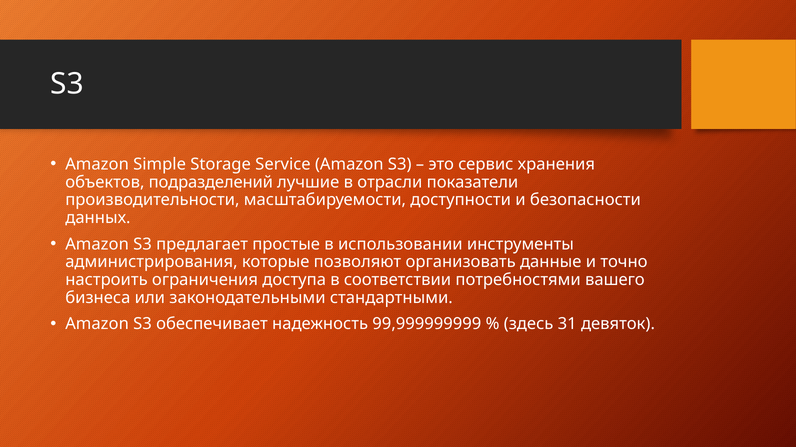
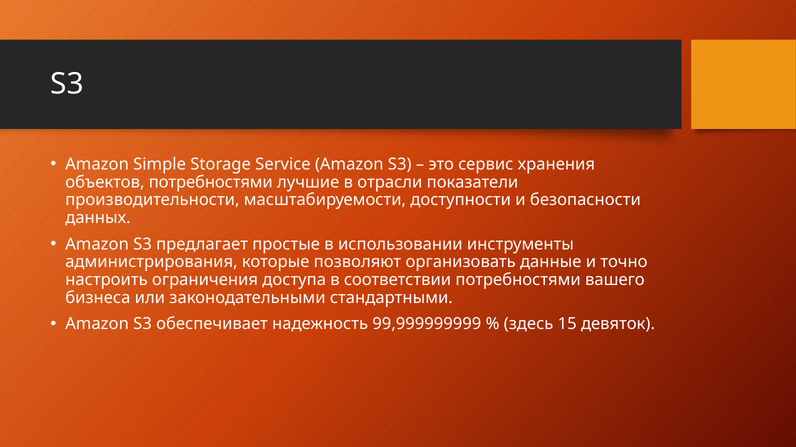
объектов подразделений: подразделений -> потребностями (211, 182)
31: 31 -> 15 (567, 324)
